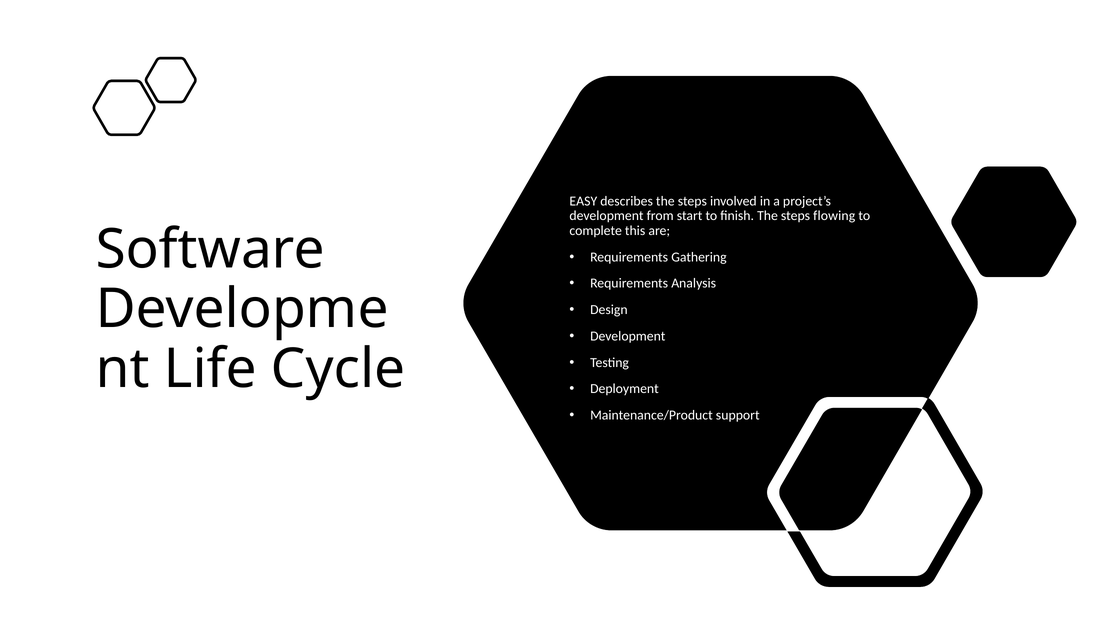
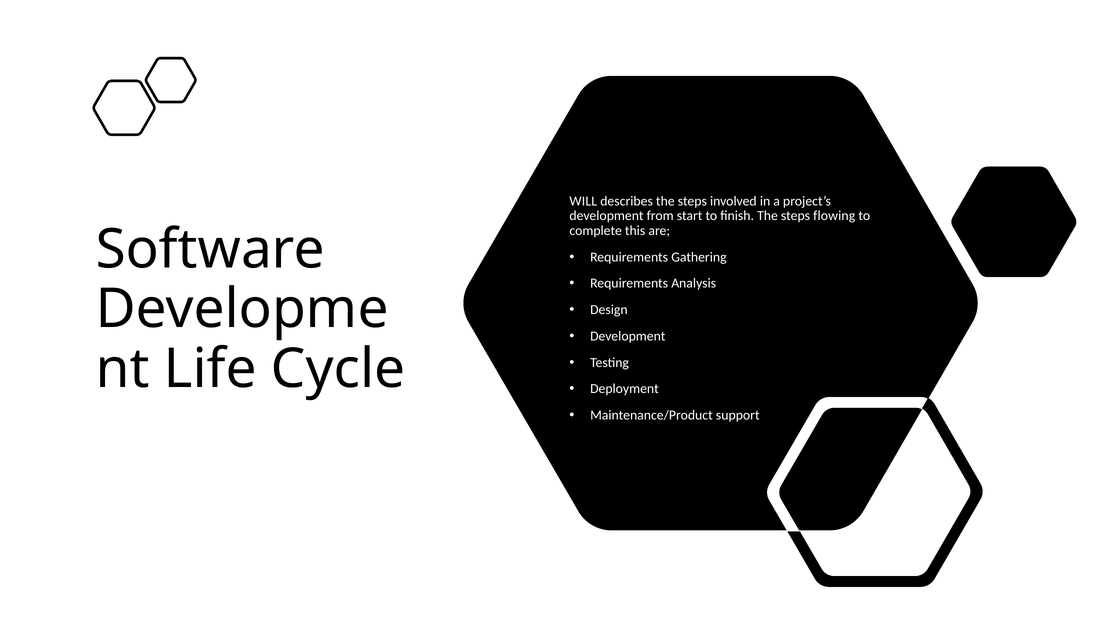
EASY: EASY -> WILL (583, 201)
